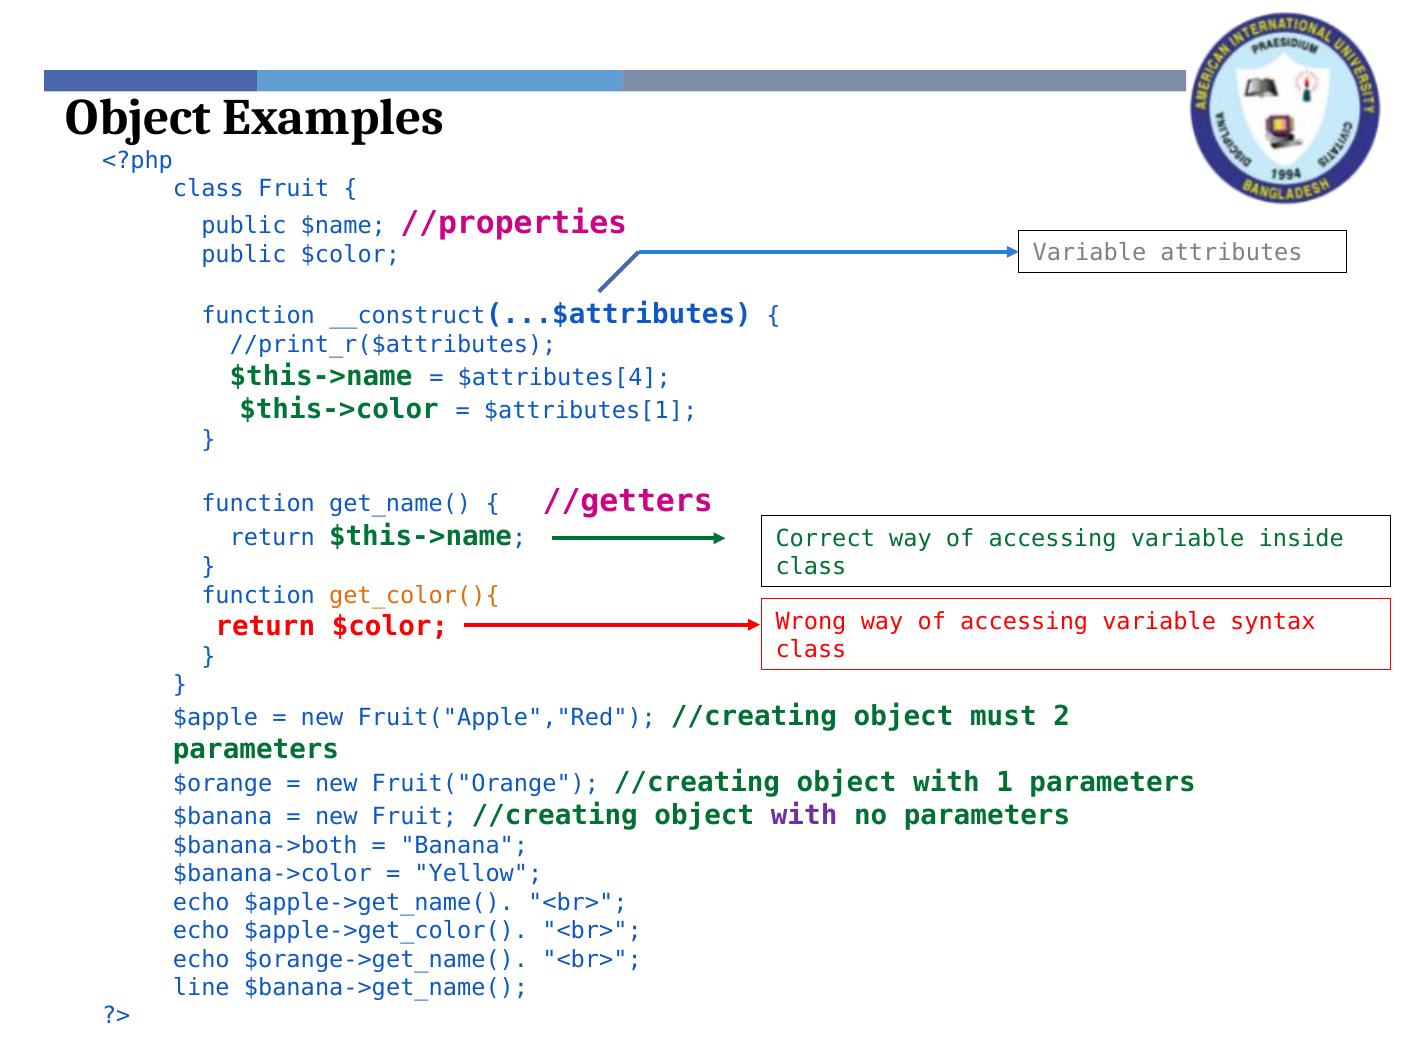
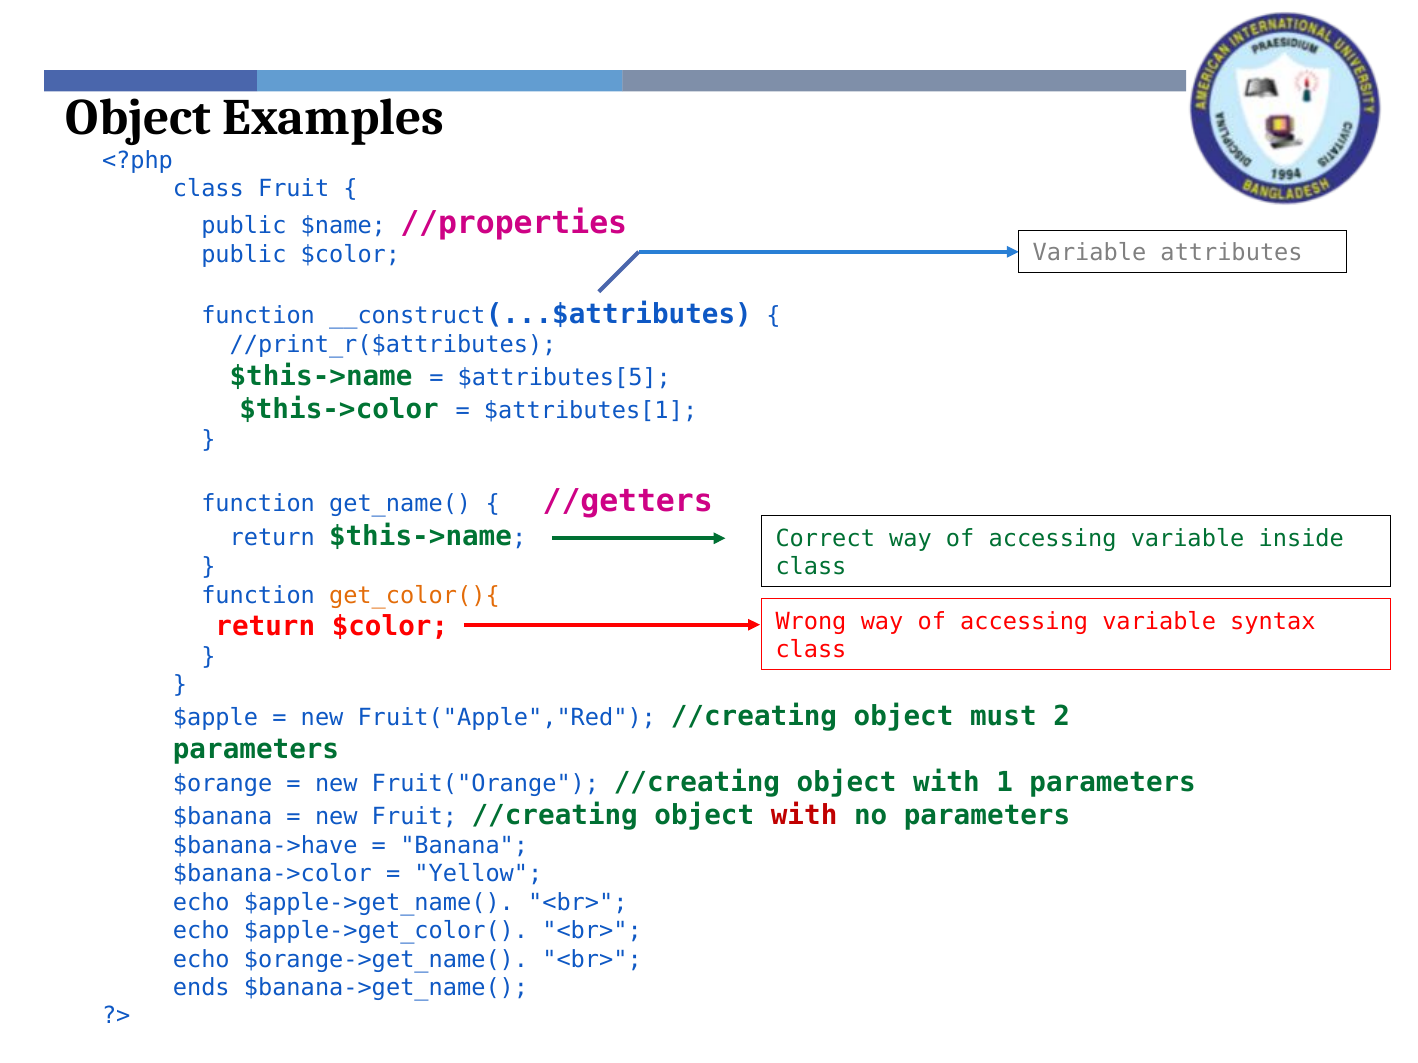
$attributes[4: $attributes[4 -> $attributes[5 (564, 377)
with colour: purple -> red (804, 816)
$banana->both: $banana->both -> $banana->have (265, 846)
line: line -> ends (201, 988)
